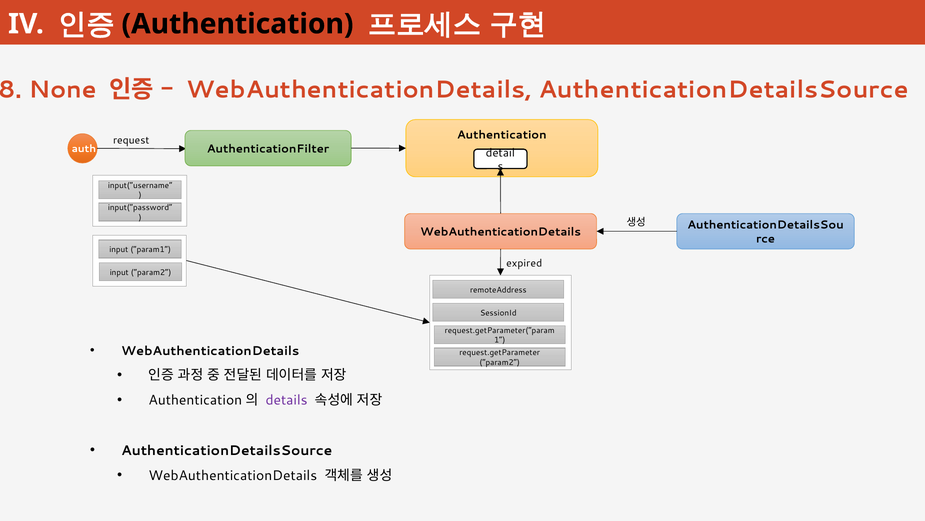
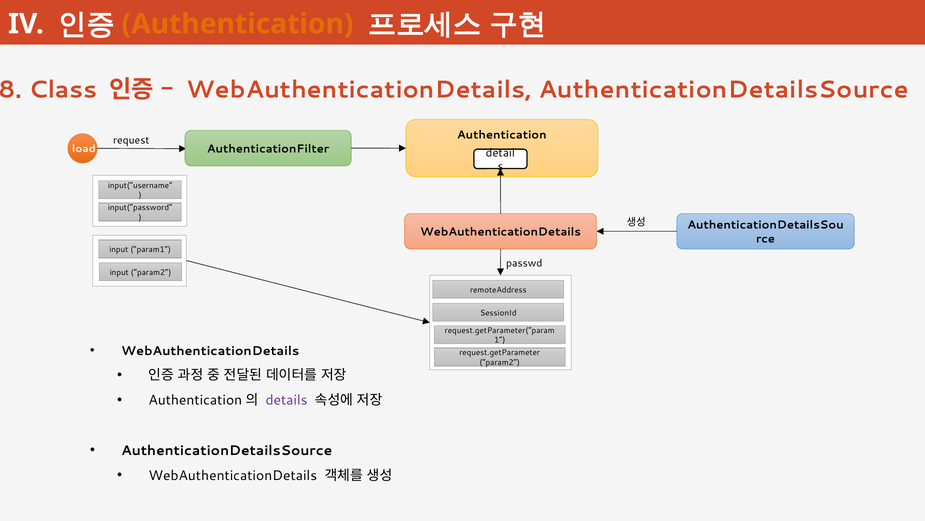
Authentication colour: black -> orange (238, 24)
None: None -> Class (63, 90)
auth: auth -> load (84, 149)
expired: expired -> passwd (524, 263)
